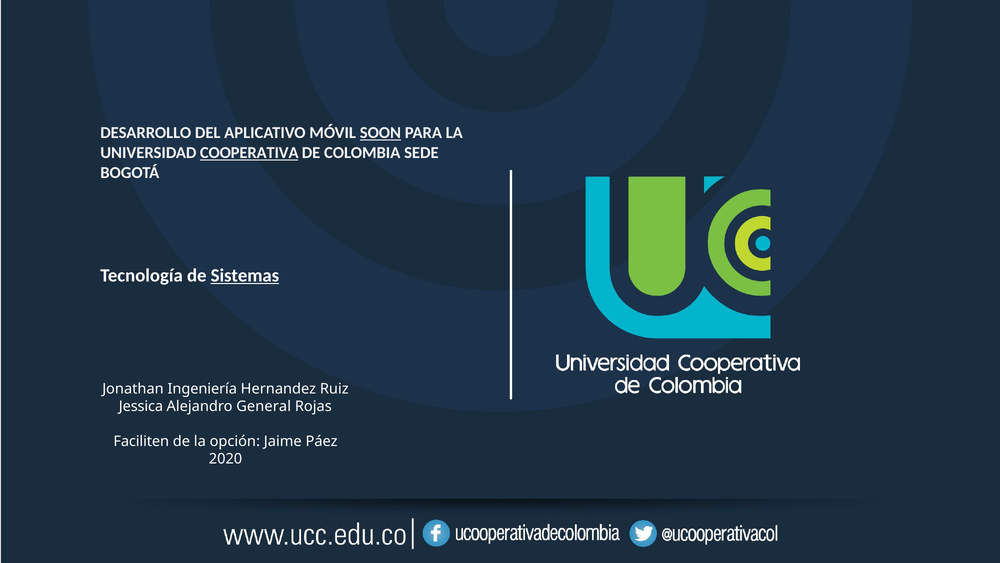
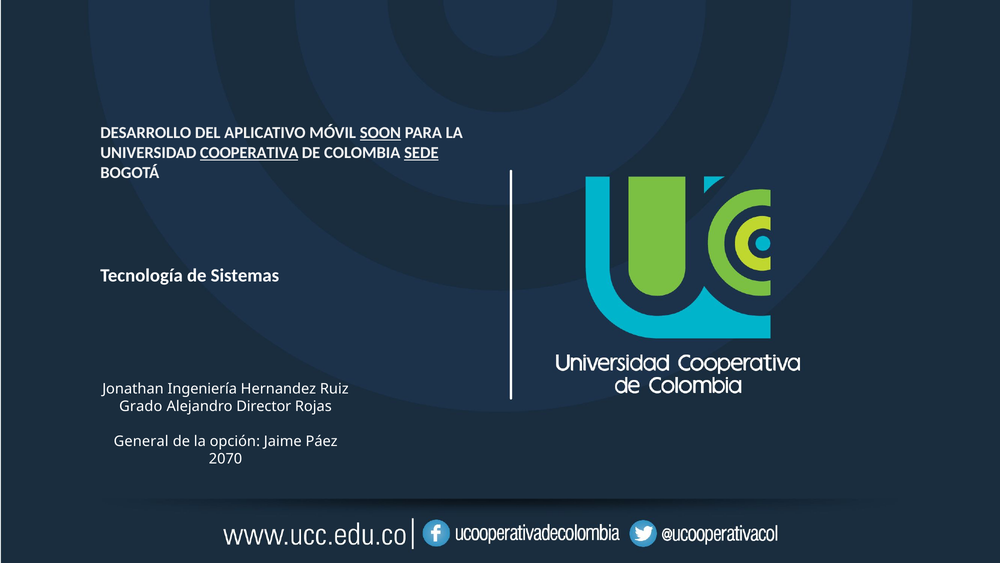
SEDE underline: none -> present (421, 153)
Sistemas underline: present -> none (245, 275)
Jessica: Jessica -> Grado (141, 406)
General: General -> Director (264, 406)
Faciliten: Faciliten -> General (141, 441)
2020: 2020 -> 2070 (226, 459)
